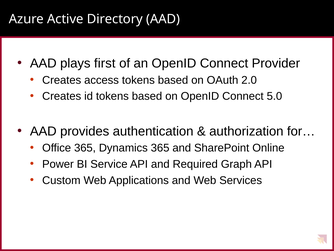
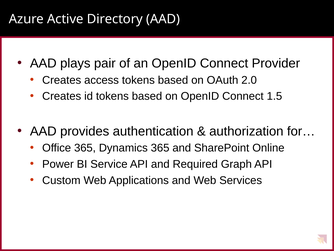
first: first -> pair (105, 63)
5.0: 5.0 -> 1.5 (274, 96)
